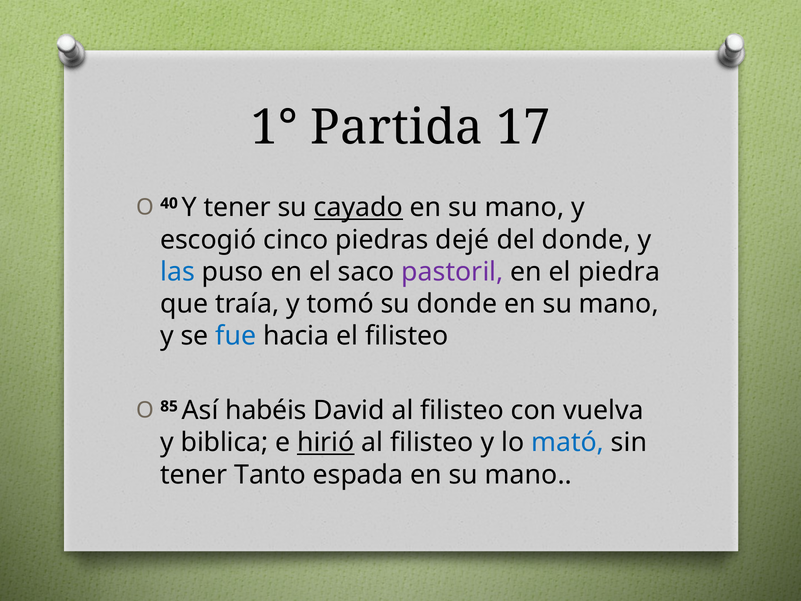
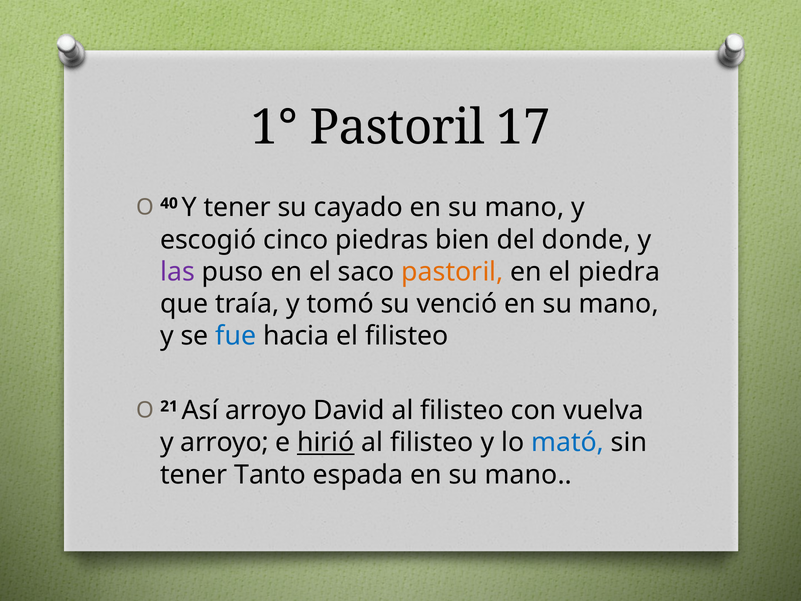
1° Partida: Partida -> Pastoril (397, 128)
cayado underline: present -> none (358, 208)
dejé: dejé -> bien (463, 240)
las colour: blue -> purple (177, 272)
pastoril colour: purple -> orange (452, 272)
su donde: donde -> venció (457, 304)
85: 85 -> 21 (169, 406)
Así habéis: habéis -> arroyo (266, 410)
y biblica: biblica -> arroyo (225, 442)
